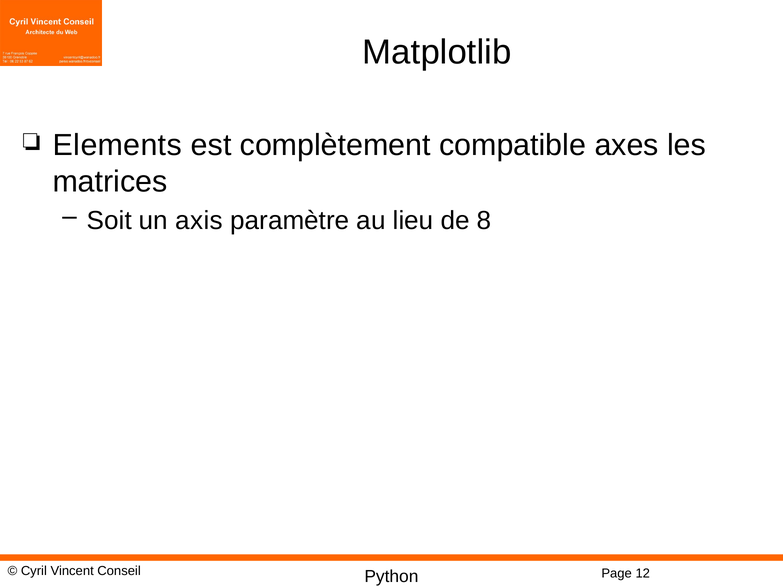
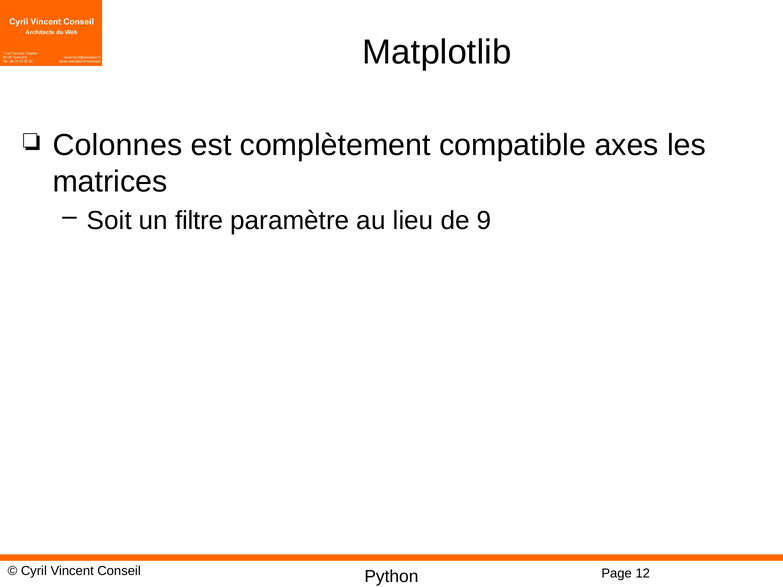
Elements: Elements -> Colonnes (117, 145)
axis: axis -> filtre (199, 221)
8: 8 -> 9 (484, 221)
